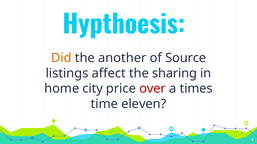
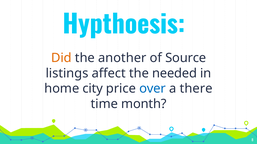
sharing: sharing -> needed (175, 73)
over colour: red -> blue (153, 89)
times: times -> there (196, 89)
eleven: eleven -> month (144, 104)
